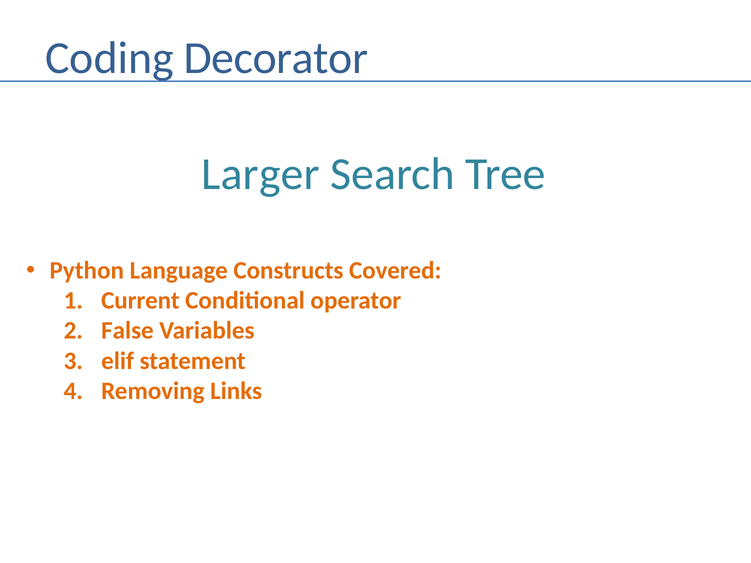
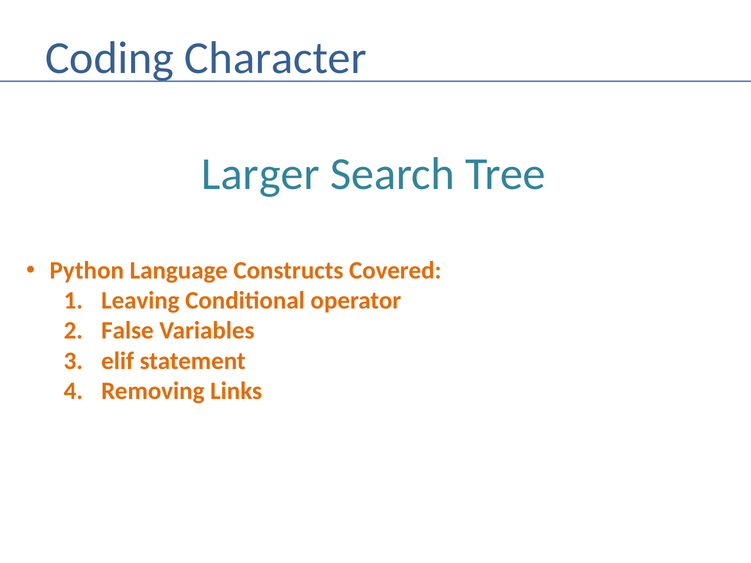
Decorator: Decorator -> Character (276, 58)
Current: Current -> Leaving (140, 301)
